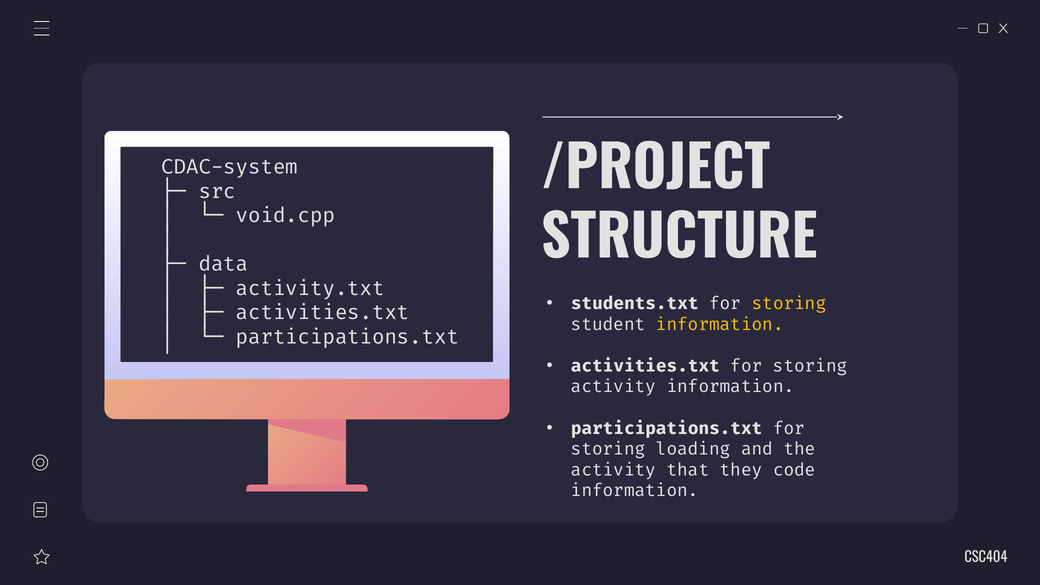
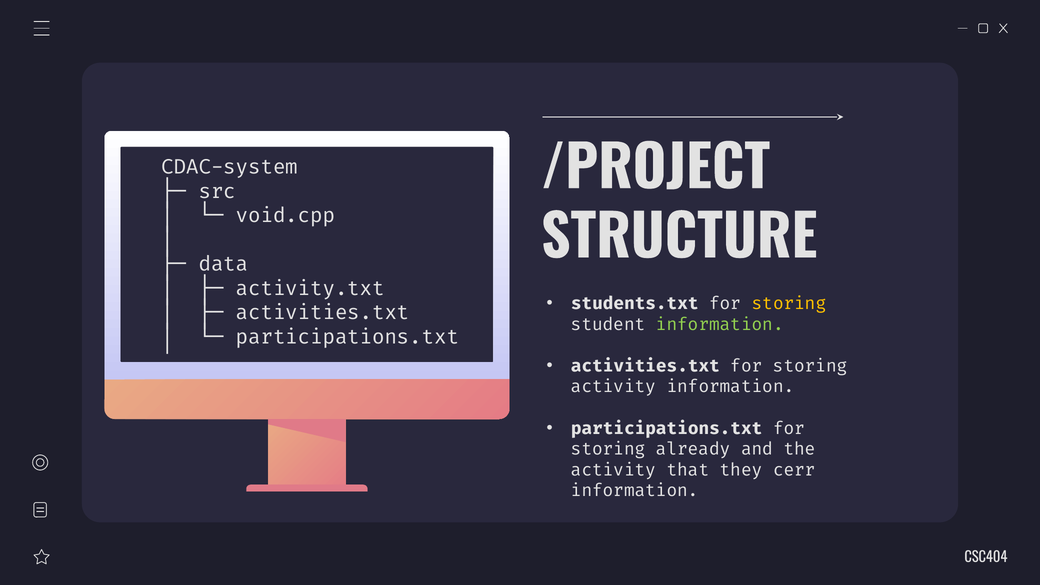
information colour: yellow -> light green (720, 324)
loading: loading -> already (693, 449)
code: code -> cerr (794, 470)
